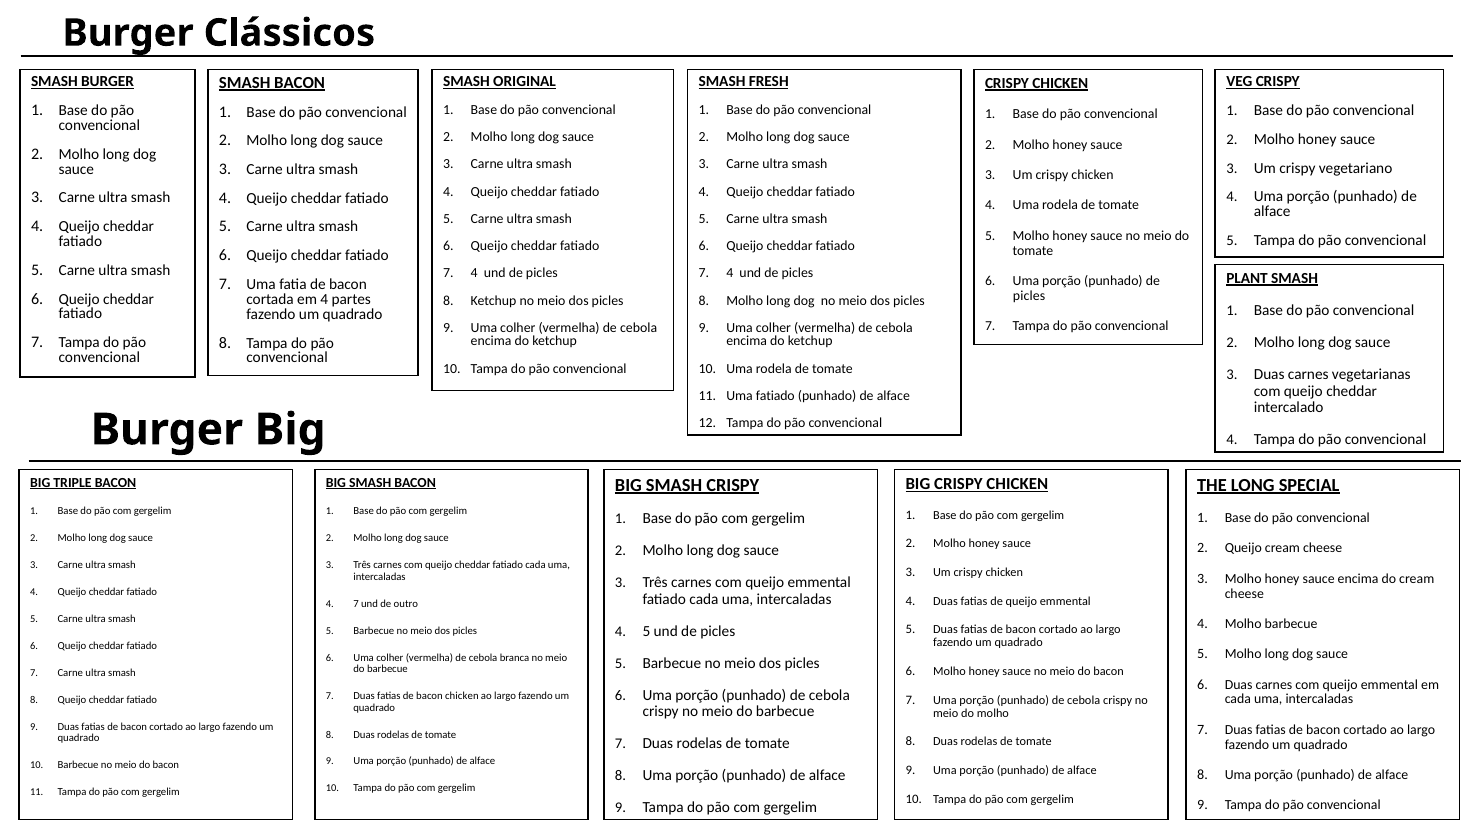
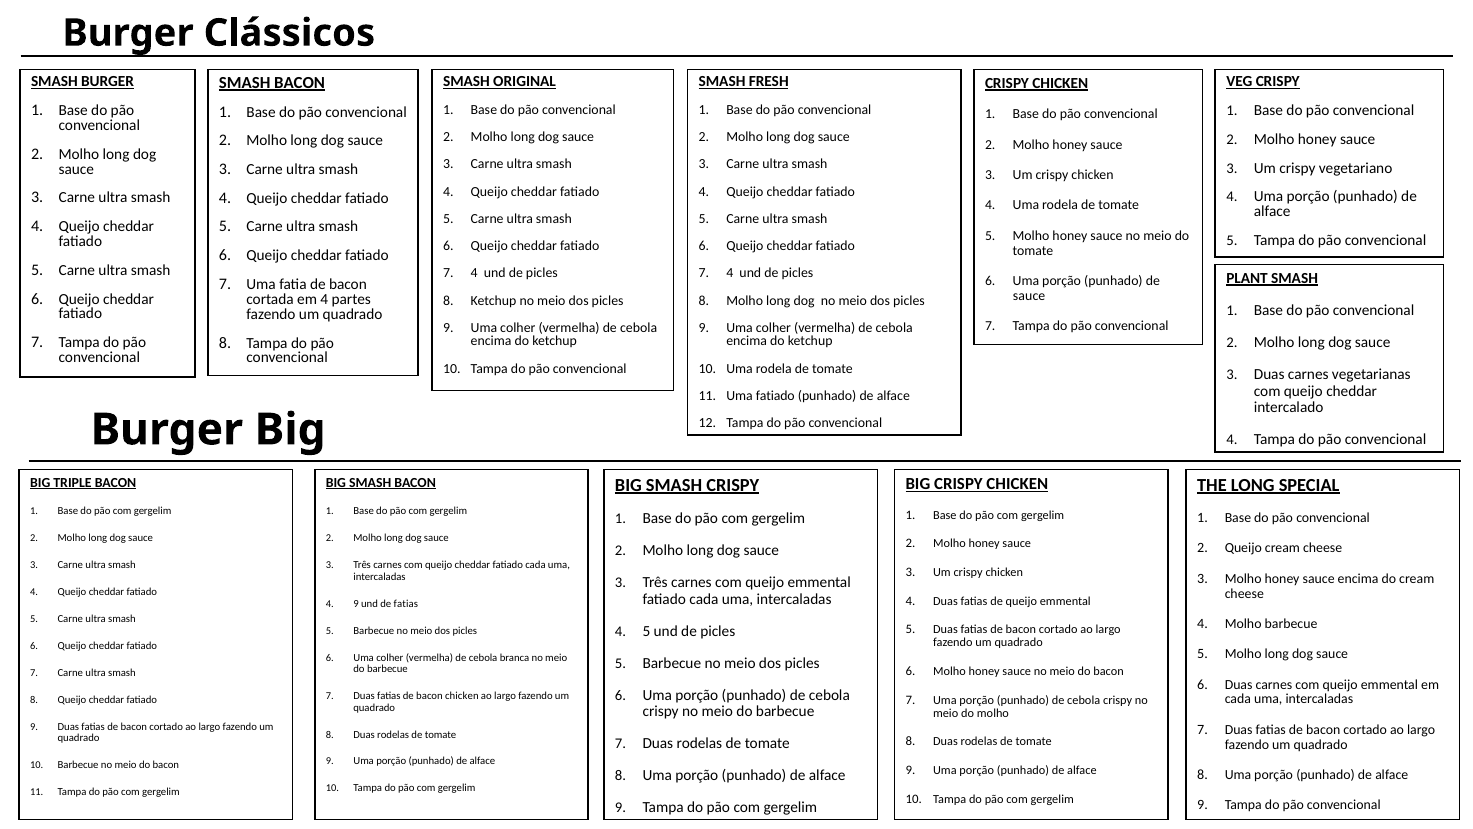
picles: picles -> sauce (1029, 296)
4 7: 7 -> 9 (356, 603)
de outro: outro -> fatias (406, 603)
